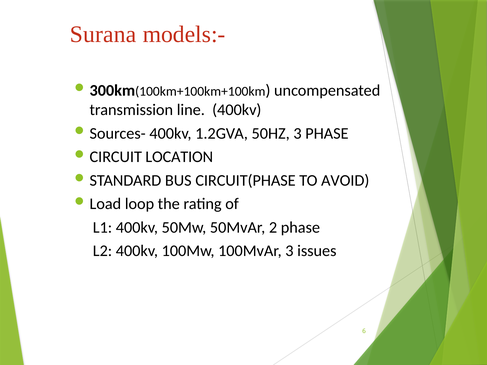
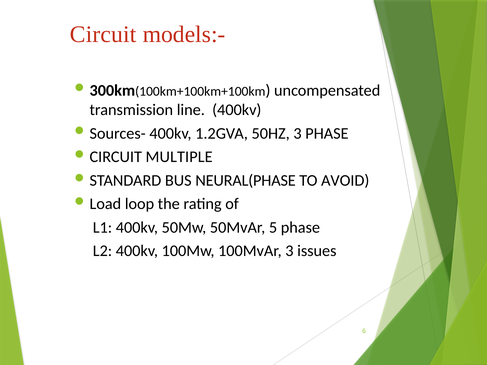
Surana: Surana -> Circuit (103, 35)
LOCATION: LOCATION -> MULTIPLE (179, 157)
CIRCUIT(PHASE: CIRCUIT(PHASE -> NEURAL(PHASE (246, 181)
2: 2 -> 5 (273, 228)
